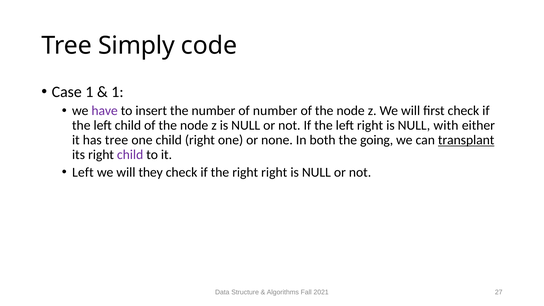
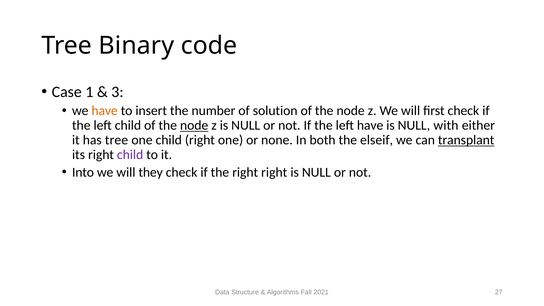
Simply: Simply -> Binary (136, 46)
1: 1 -> 3 (117, 92)
have colour: purple -> orange (105, 111)
of number: number -> solution (275, 111)
node underline: none -> present (194, 125)
left right: right -> have (370, 125)
going: going -> elseif (377, 140)
Left: Left -> Into (83, 172)
